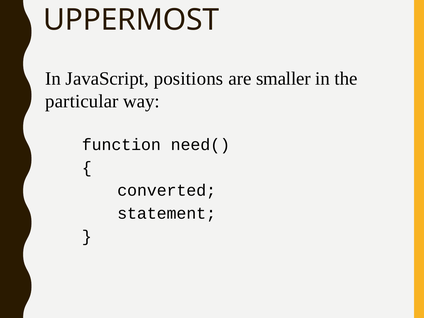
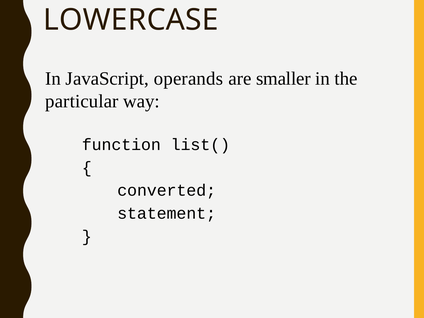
UPPERMOST: UPPERMOST -> LOWERCASE (131, 20)
positions: positions -> operands (189, 79)
need(: need( -> list( (200, 145)
